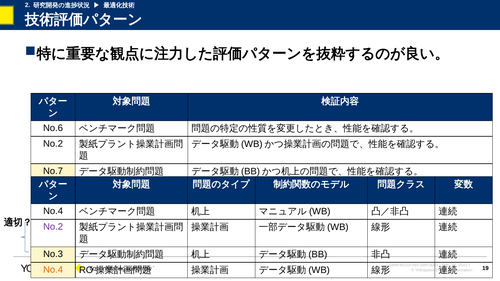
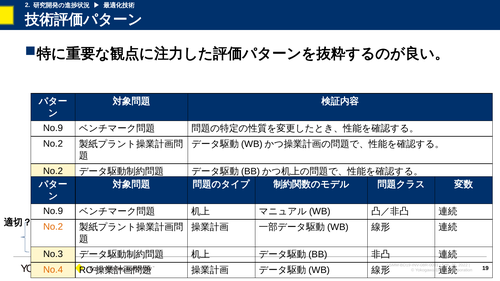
No.6: No.6 -> No.9 (53, 128)
No.7: No.7 -> No.2 (53, 171)
No.4: No.4 -> No.9 (53, 211)
No.2 colour: purple -> orange (53, 227)
